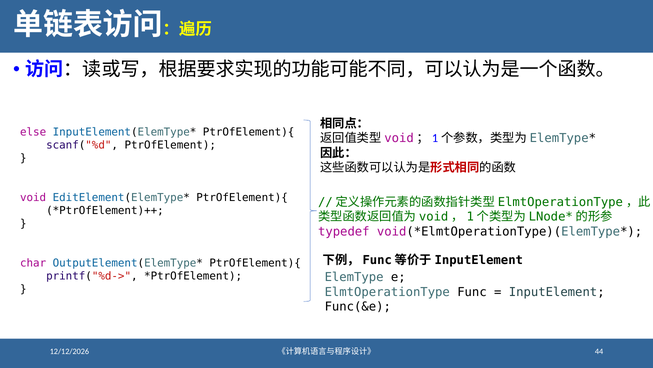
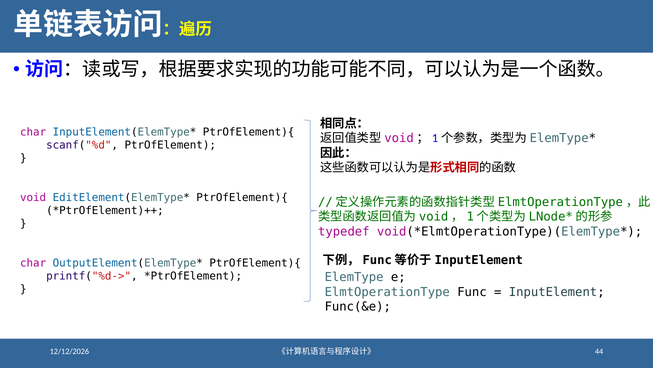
else: else -> char (33, 132)
